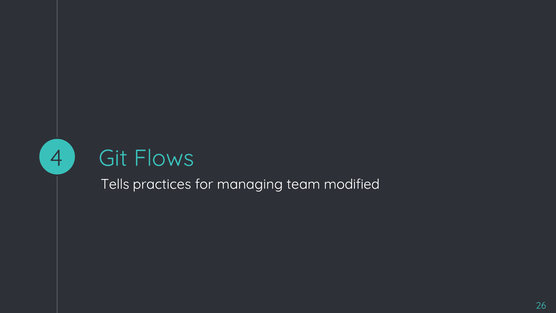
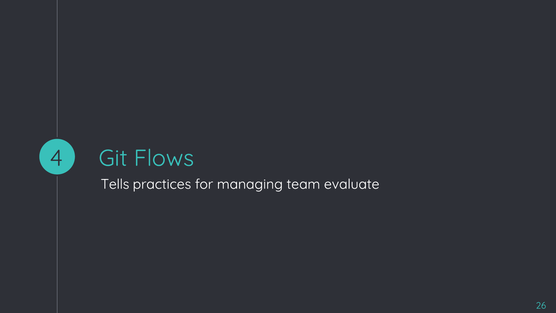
modified: modified -> evaluate (352, 184)
